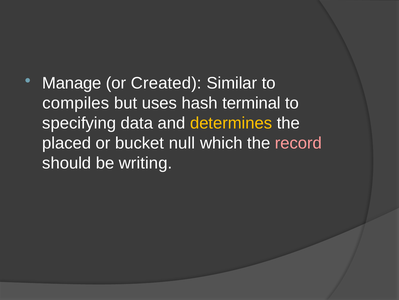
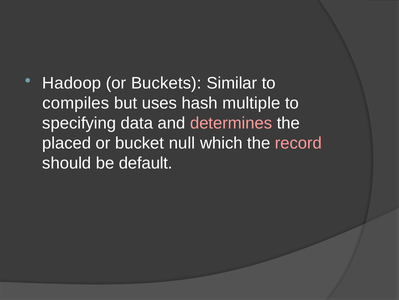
Manage: Manage -> Hadoop (72, 83)
Created: Created -> Buckets (166, 83)
terminal: terminal -> multiple (251, 103)
determines colour: yellow -> pink (231, 123)
writing: writing -> default (146, 163)
